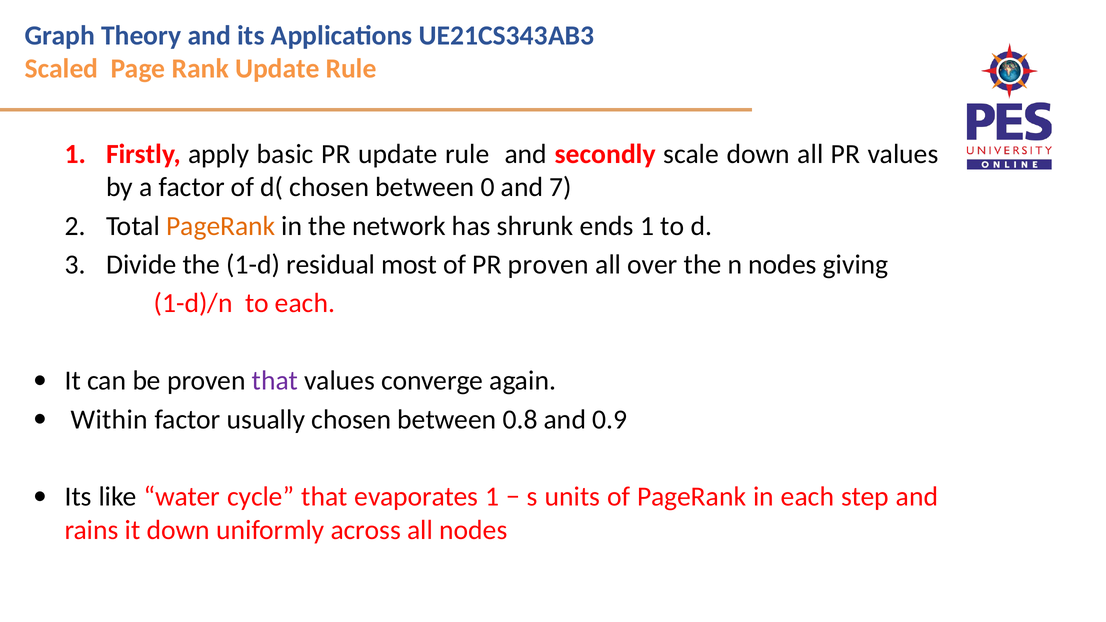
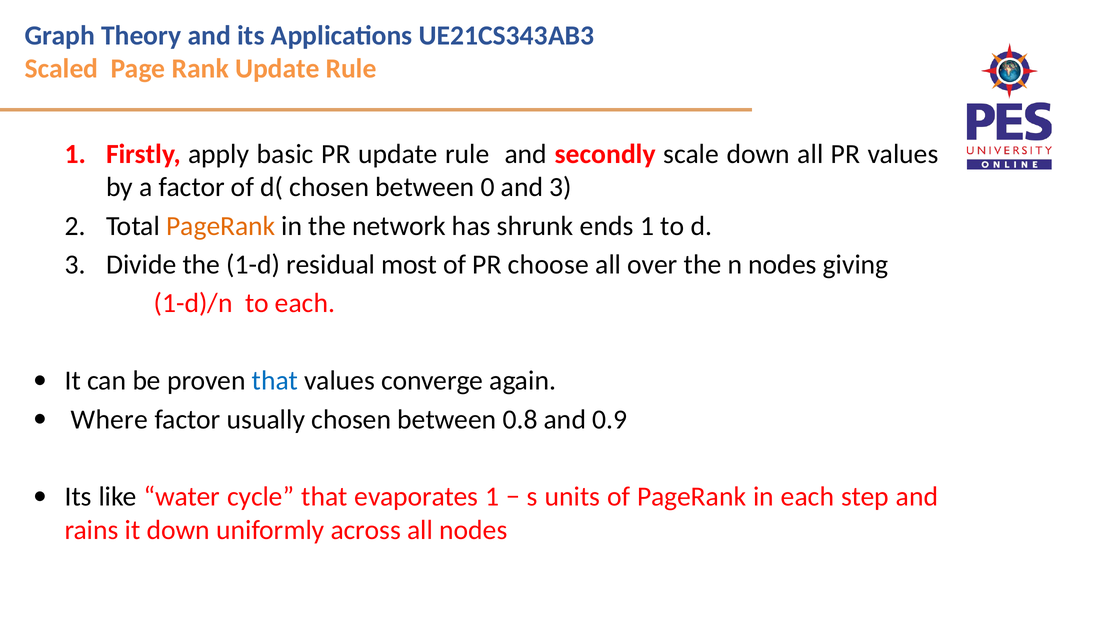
and 7: 7 -> 3 (561, 187)
PR proven: proven -> choose (548, 265)
that colour: purple -> blue (275, 381)
Within: Within -> Where (109, 419)
